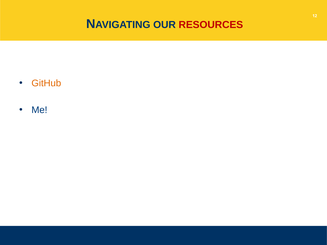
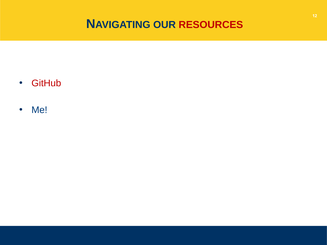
GitHub colour: orange -> red (46, 83)
